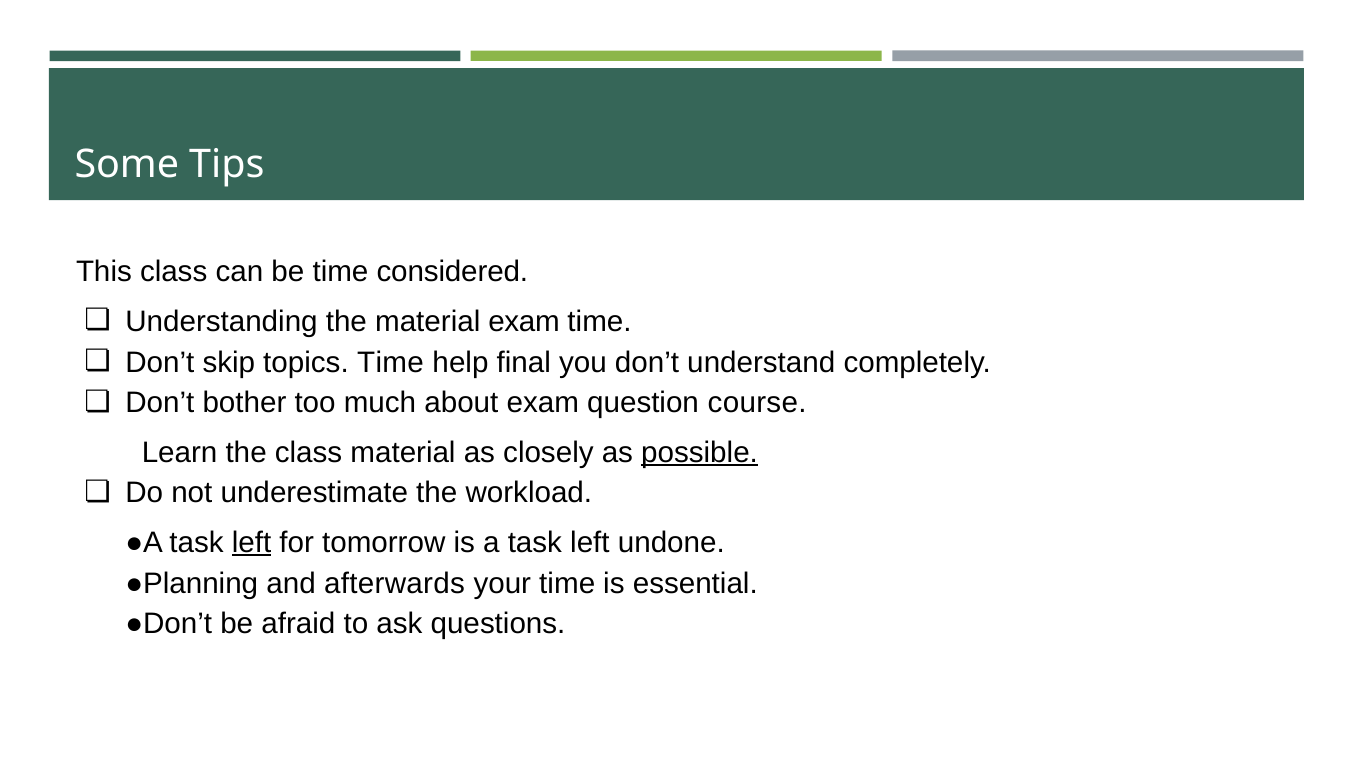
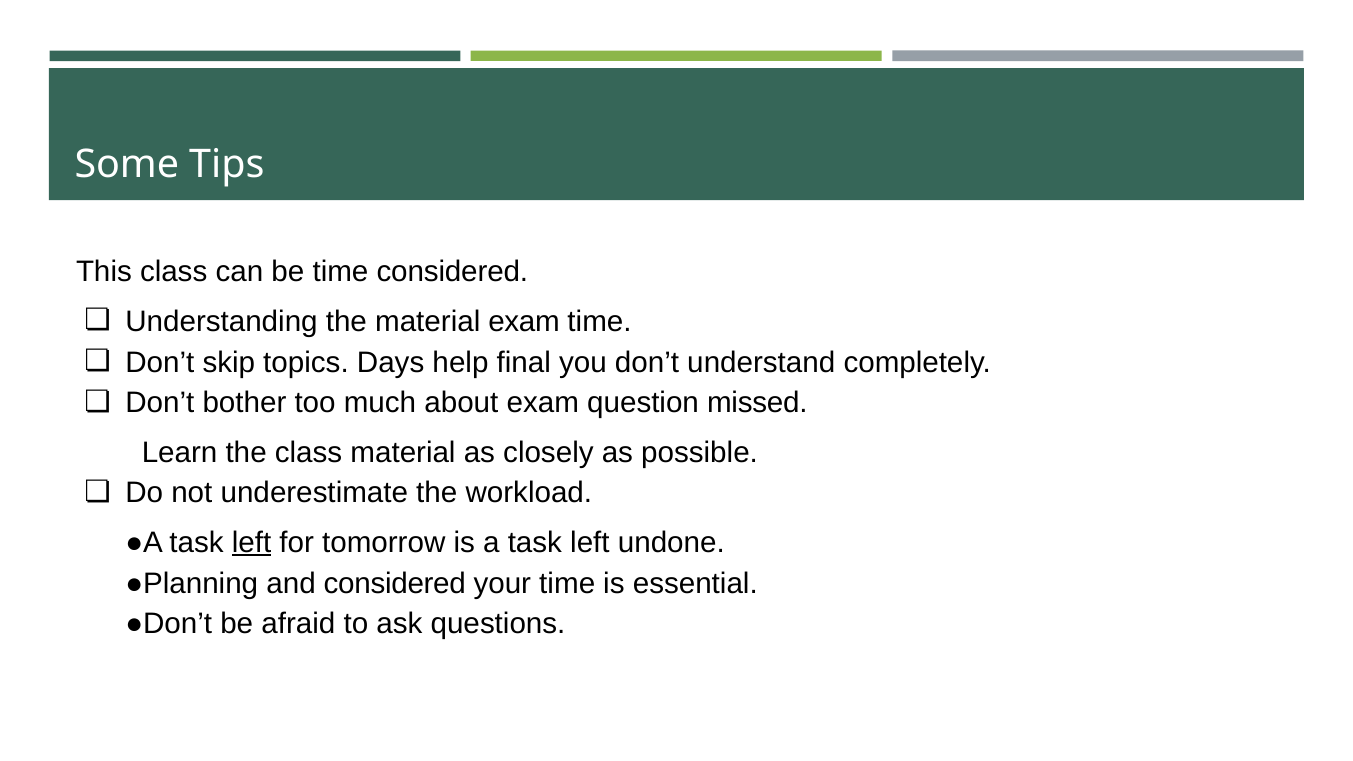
topics Time: Time -> Days (391, 362)
course: course -> missed (757, 403)
possible underline: present -> none (700, 452)
and afterwards: afterwards -> considered (395, 583)
